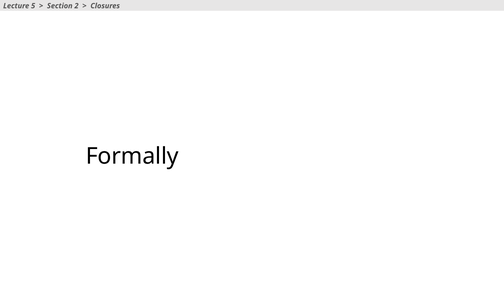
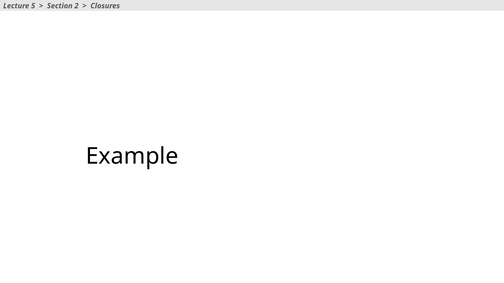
Formally: Formally -> Example (132, 157)
